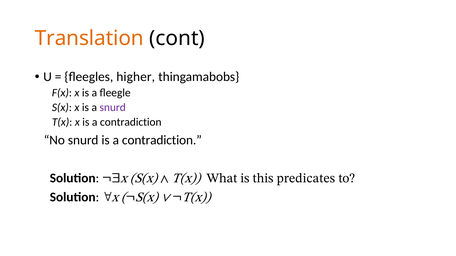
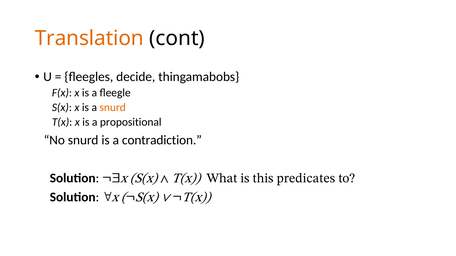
higher: higher -> decide (136, 77)
snurd colour: purple -> orange (113, 107)
x is a contradiction: contradiction -> propositional (131, 122)
